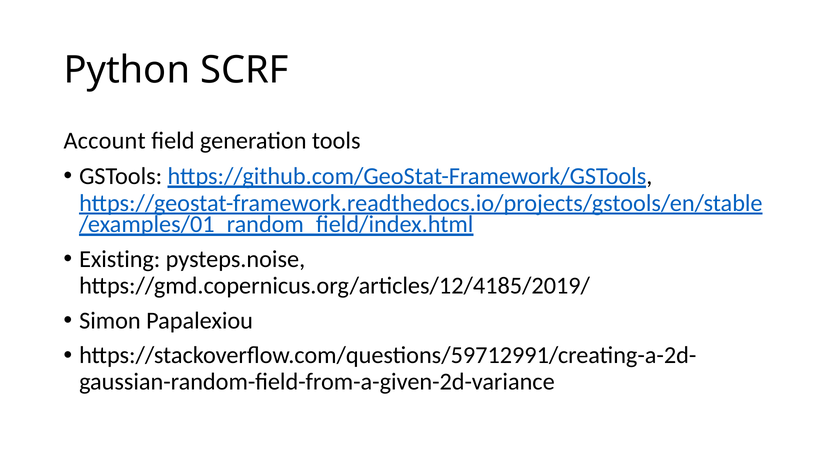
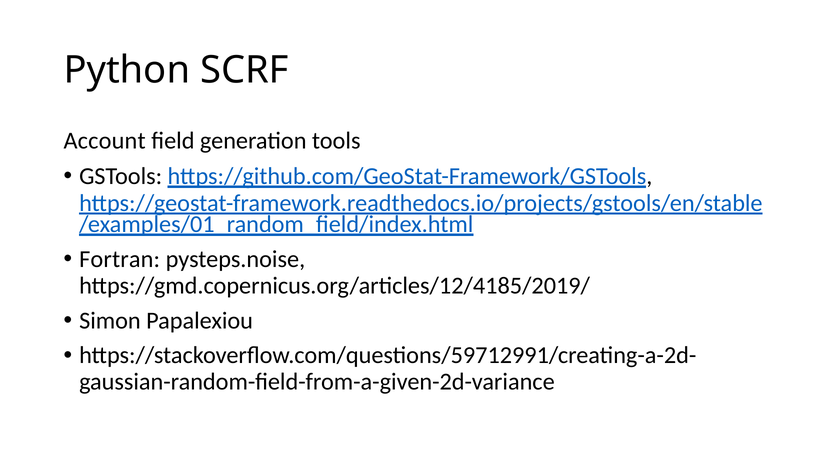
Existing: Existing -> Fortran (120, 259)
